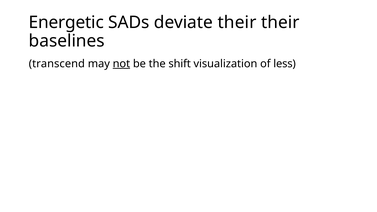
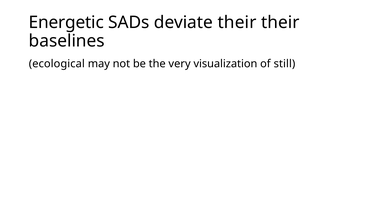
transcend: transcend -> ecological (57, 64)
not underline: present -> none (121, 64)
shift: shift -> very (180, 64)
less: less -> still (284, 64)
